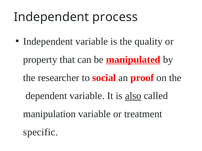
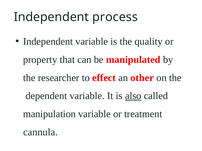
manipulated underline: present -> none (133, 60)
social: social -> effect (104, 78)
proof: proof -> other (142, 78)
specific: specific -> cannula (41, 133)
